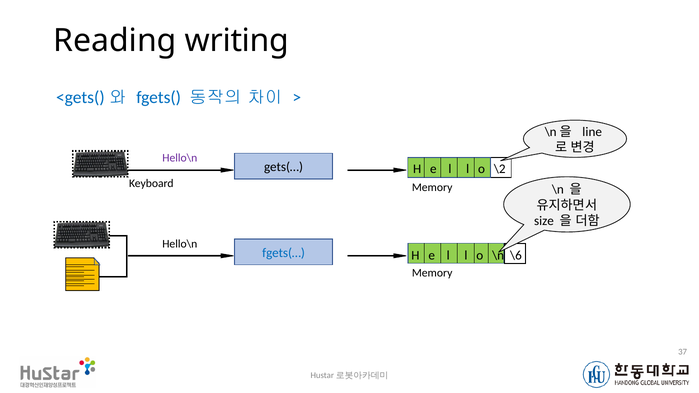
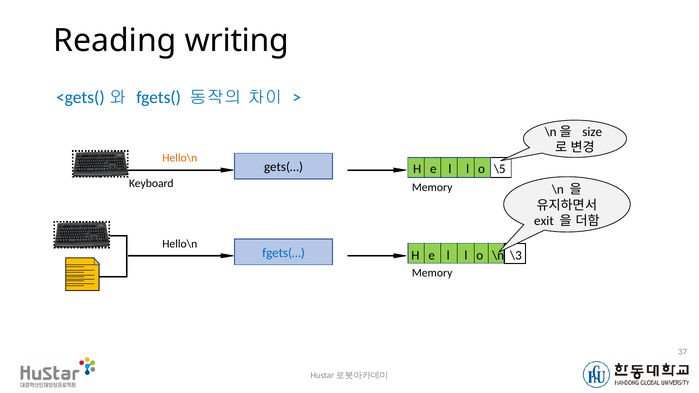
line: line -> size (592, 132)
Hello\n colour: purple -> orange (180, 158)
\2: \2 -> \5 (500, 169)
size: size -> exit (544, 221)
\6: \6 -> \3 (516, 256)
